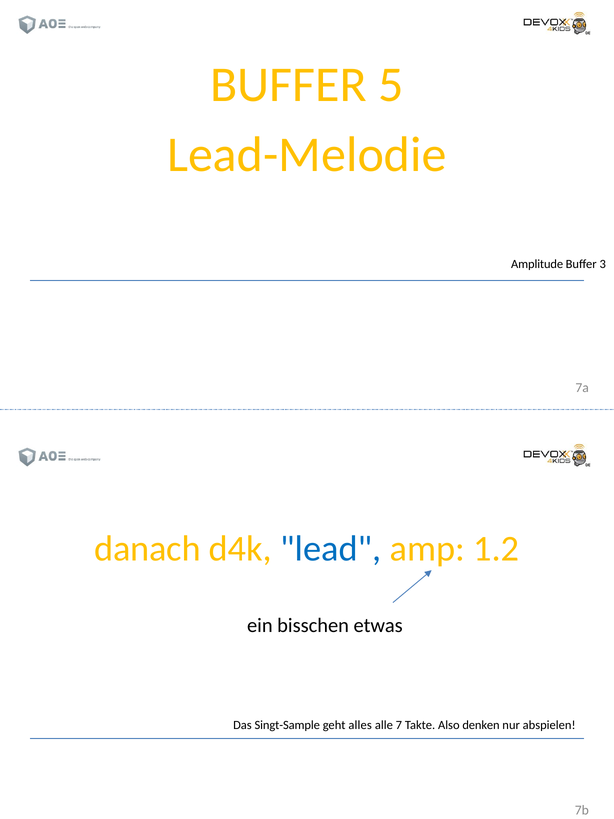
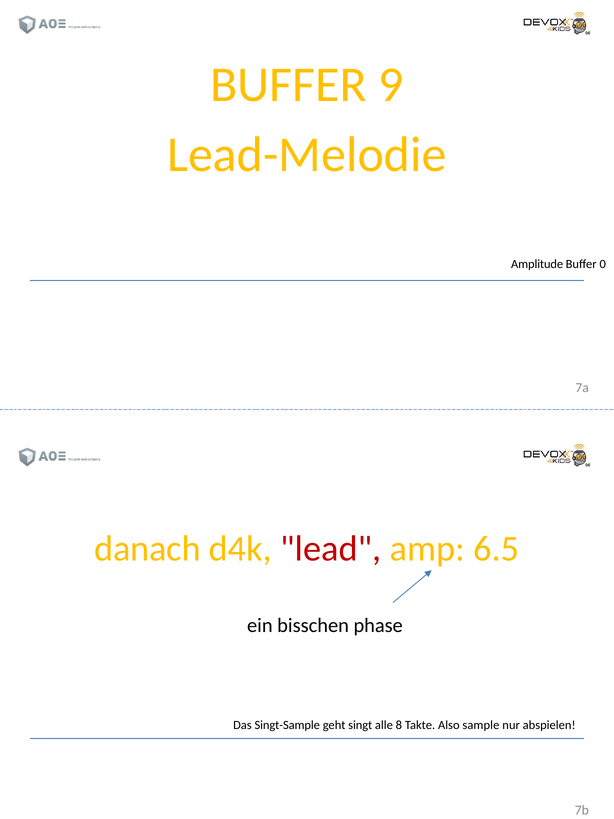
5: 5 -> 9 (391, 84)
3: 3 -> 0 (603, 264)
lead colour: blue -> red (331, 549)
1.2: 1.2 -> 6.5 (496, 549)
etwas: etwas -> phase (378, 625)
alles: alles -> singt (360, 725)
7: 7 -> 8 (399, 725)
denken: denken -> sample (481, 725)
